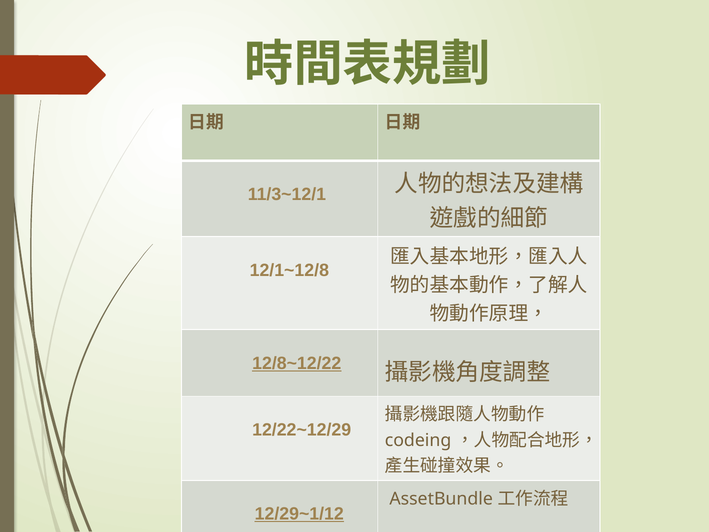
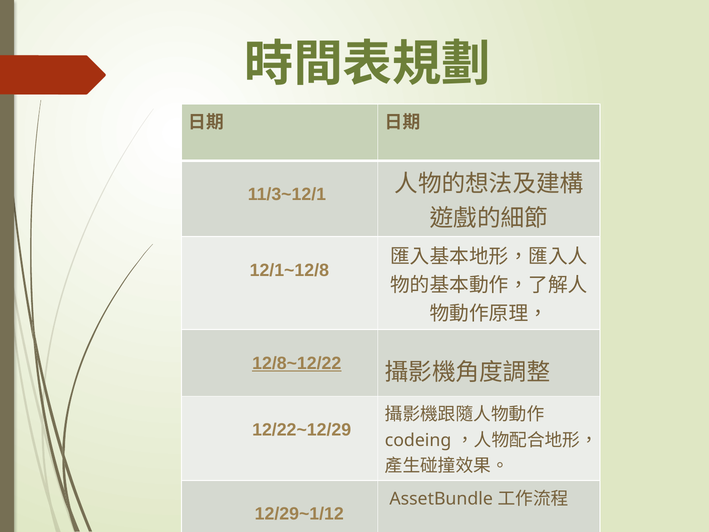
12/29~1/12 underline: present -> none (299, 514)
